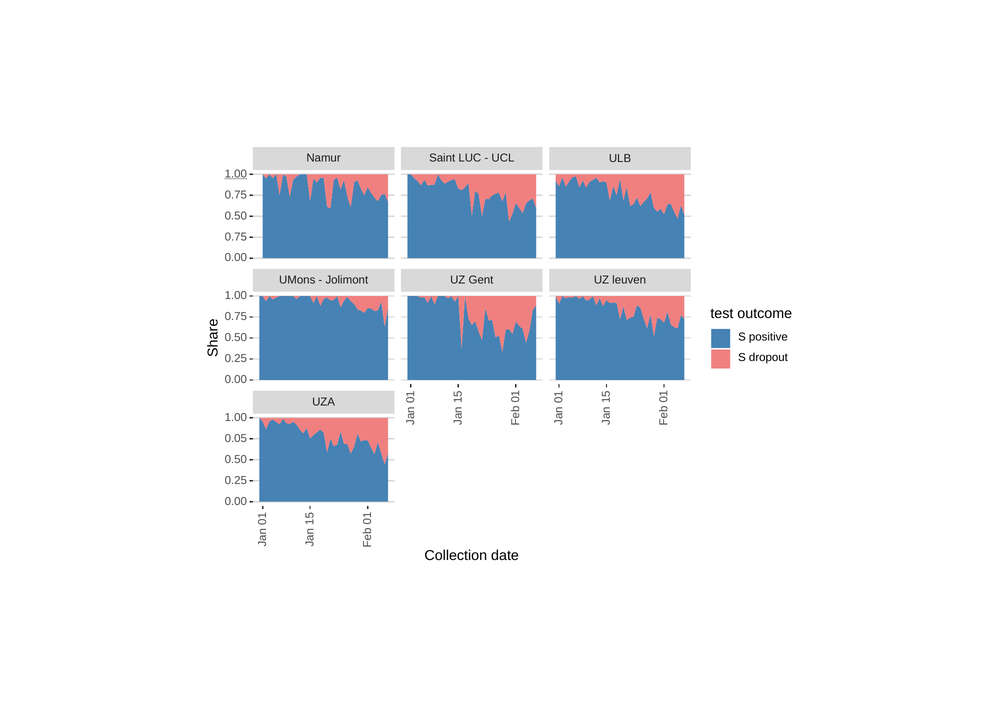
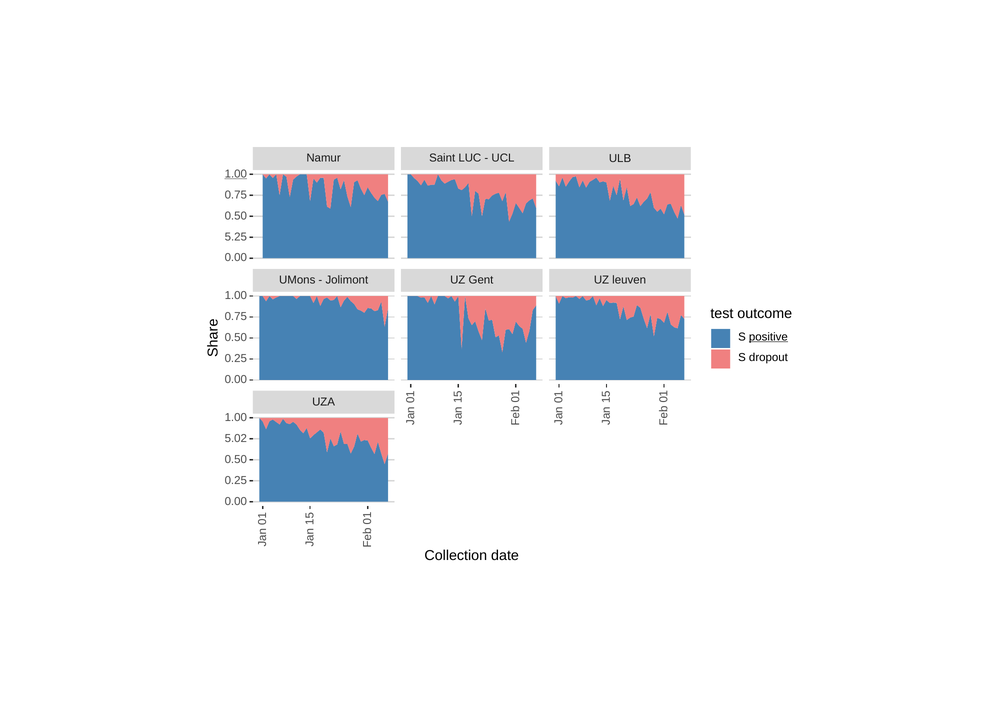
0.75: 0.75 -> 5.25 (236, 237)
positive underline: none -> present (768, 337)
0.05: 0.05 -> 5.02 (236, 438)
